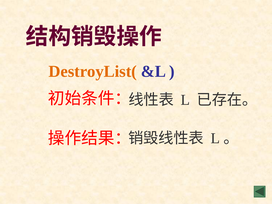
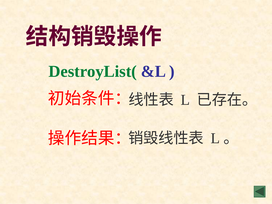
DestroyList( colour: orange -> green (93, 71)
